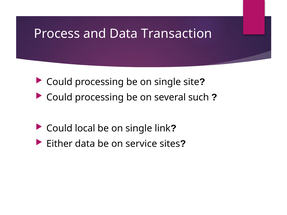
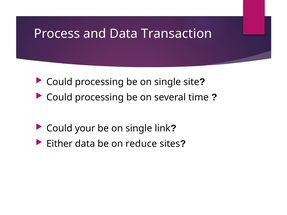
such: such -> time (199, 97)
local: local -> your (85, 128)
service: service -> reduce (141, 144)
